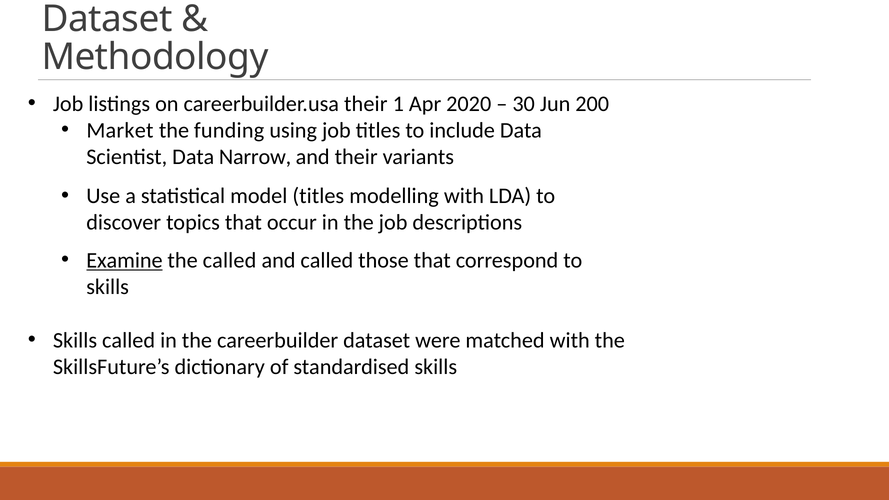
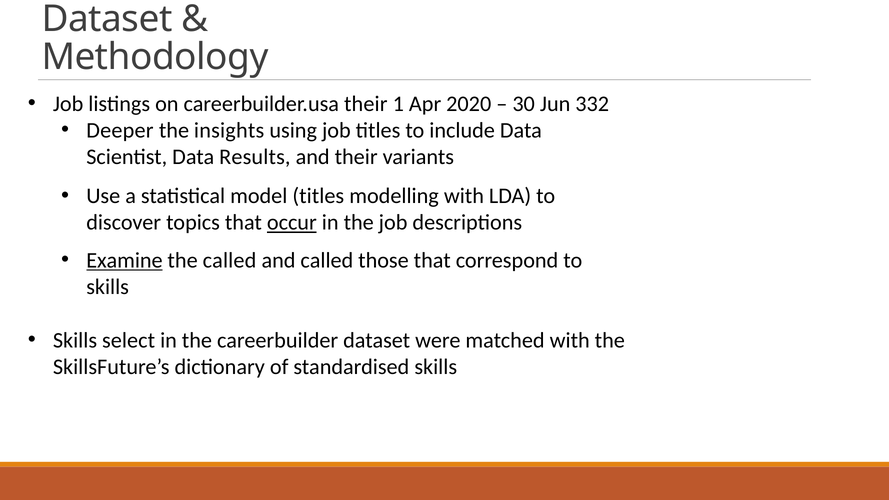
200: 200 -> 332 (592, 104)
Market: Market -> Deeper (120, 130)
funding: funding -> insights (229, 130)
Narrow: Narrow -> Results (255, 157)
occur underline: none -> present (292, 223)
Skills called: called -> select (129, 340)
